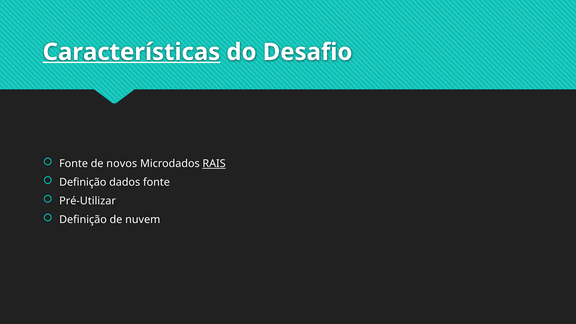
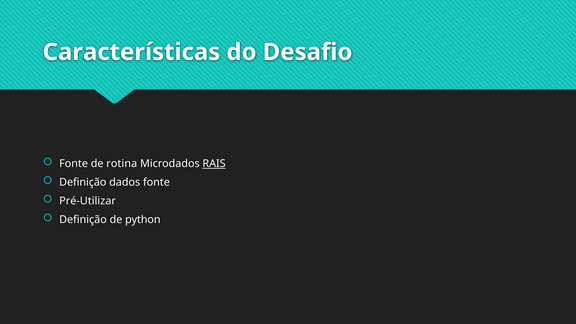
Características underline: present -> none (131, 52)
novos: novos -> rotina (122, 164)
nuvem: nuvem -> python (143, 220)
